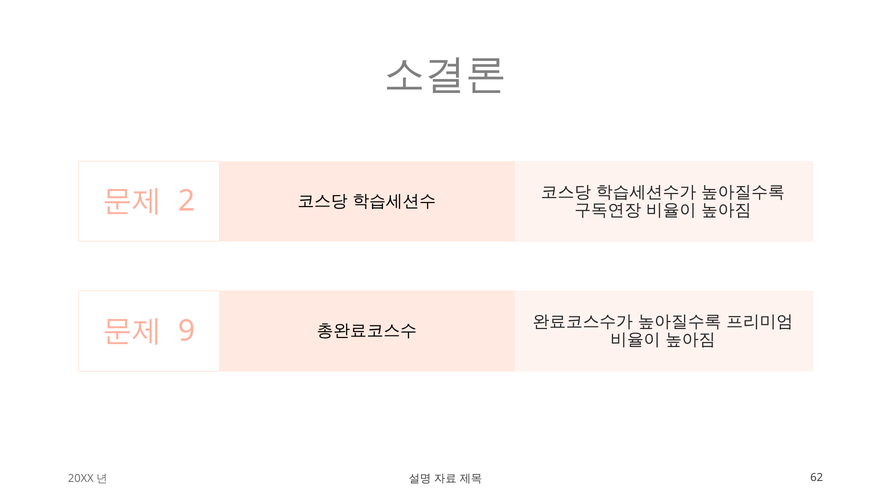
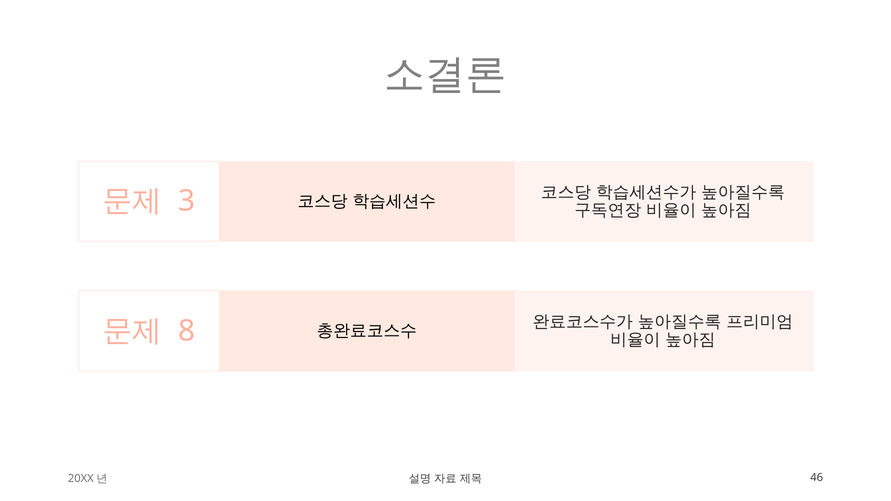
2: 2 -> 3 (187, 201)
9: 9 -> 8 (187, 331)
62: 62 -> 46 (817, 478)
